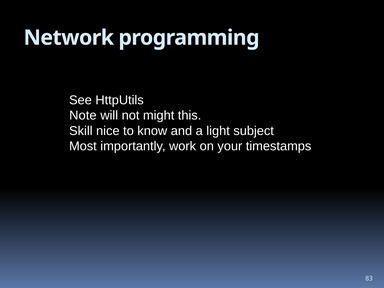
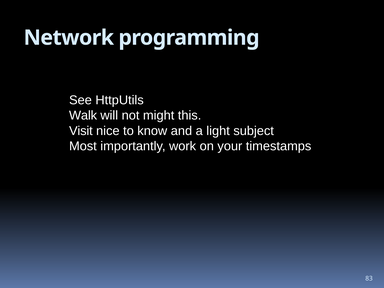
Note: Note -> Walk (83, 115)
Skill: Skill -> Visit (81, 131)
